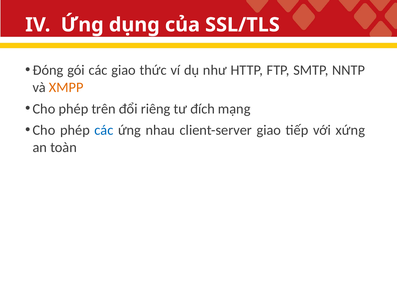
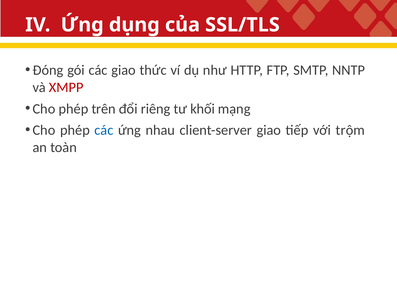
XMPP colour: orange -> red (66, 87)
đích: đích -> khối (203, 109)
xứng: xứng -> trộm (350, 130)
